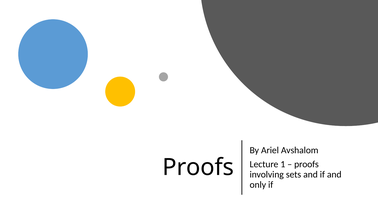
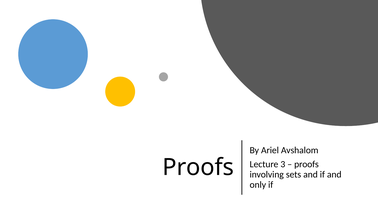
1: 1 -> 3 (283, 164)
